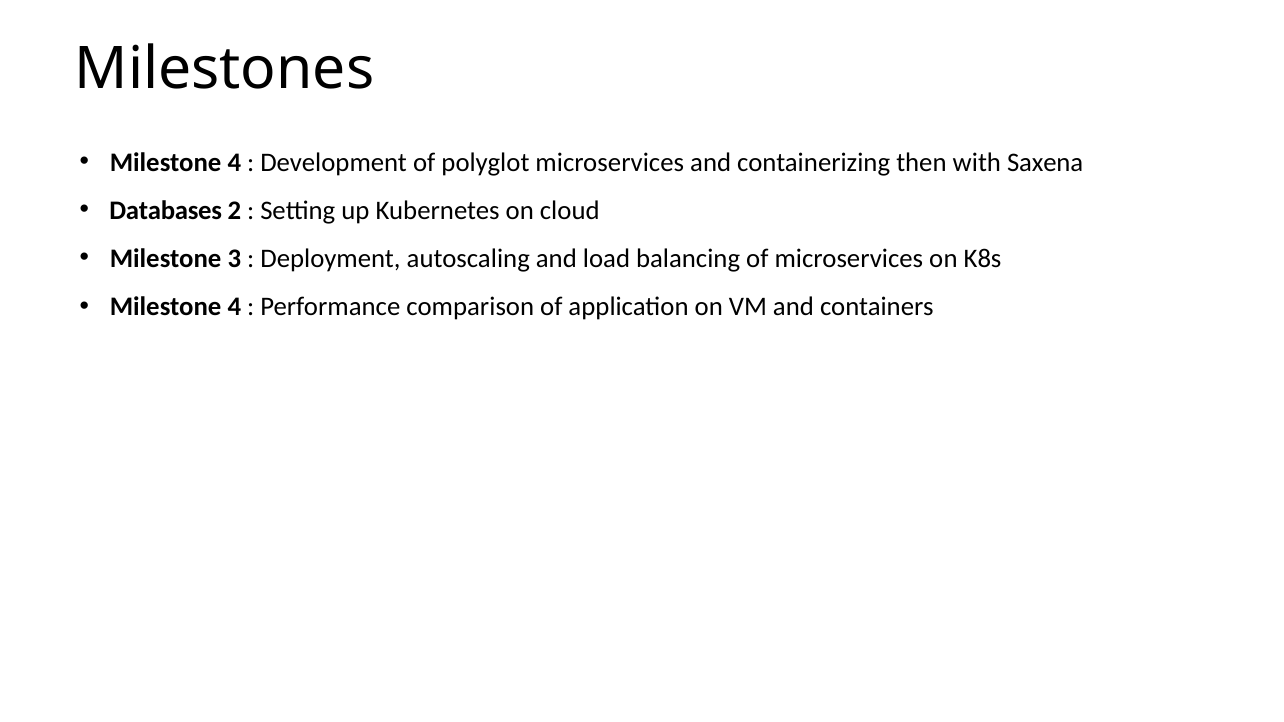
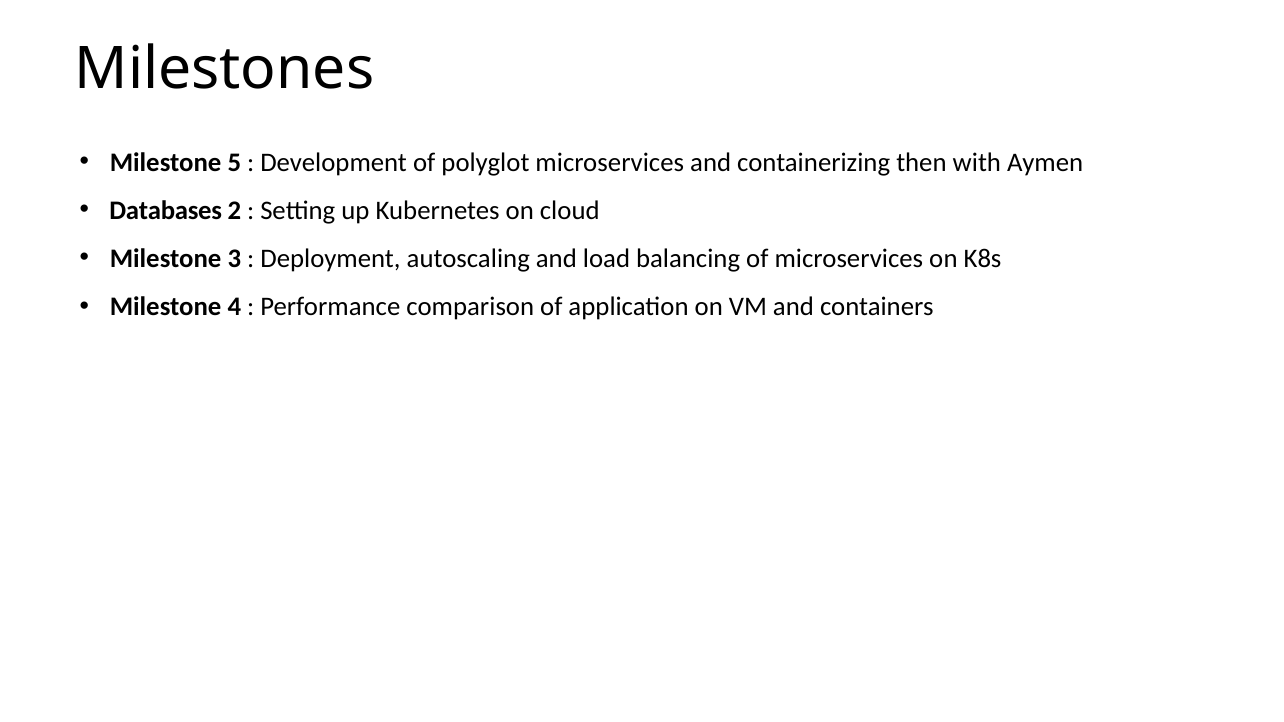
4: 4 -> 5 (234, 162)
Saxena: Saxena -> Aymen (1045, 162)
